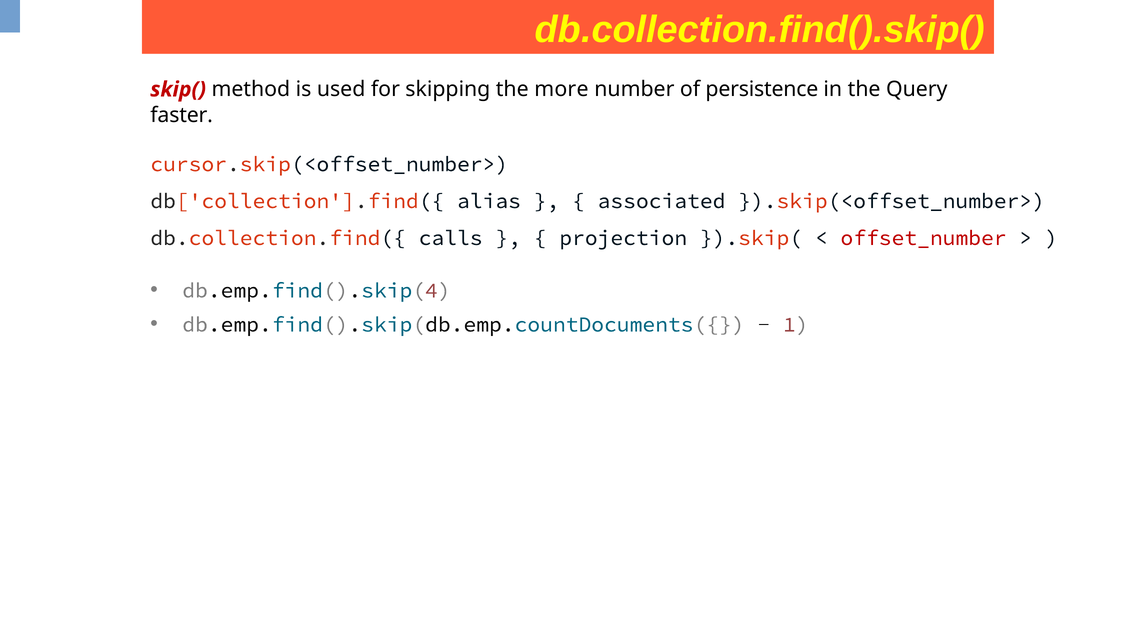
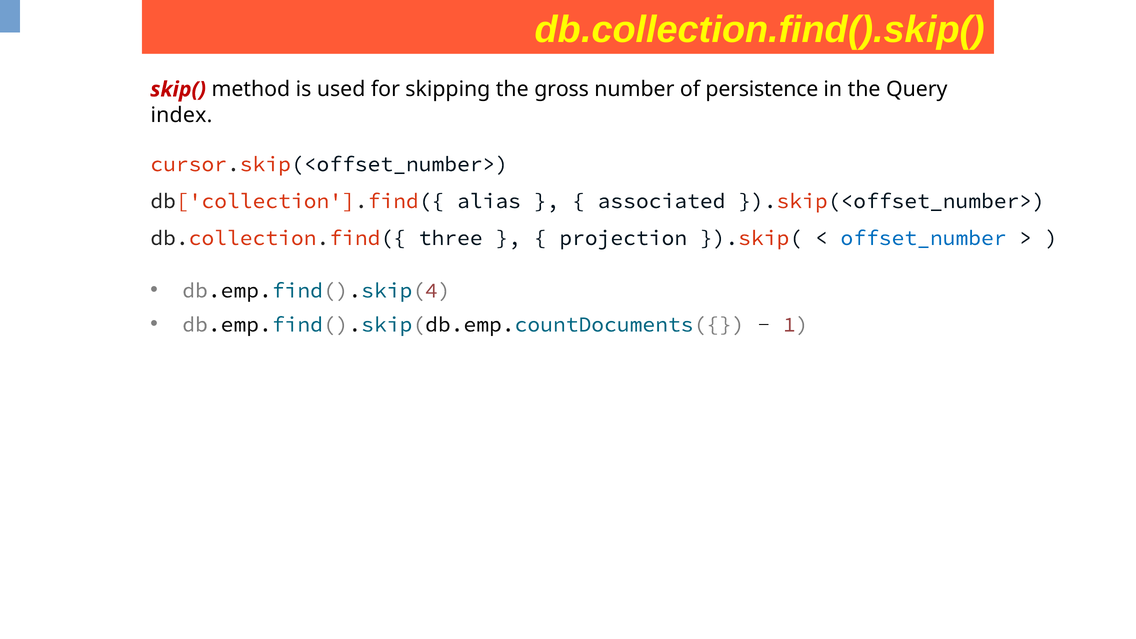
more: more -> gross (562, 89)
faster: faster -> index (181, 115)
calls: calls -> three (451, 238)
offset_number colour: red -> blue (924, 238)
